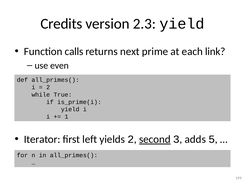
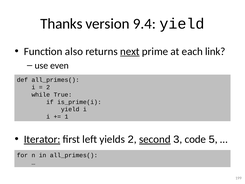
Credits: Credits -> Thanks (61, 24)
2.3: 2.3 -> 9.4 (144, 24)
calls: calls -> also (74, 51)
next underline: none -> present (130, 51)
Iterator underline: none -> present (42, 139)
adds: adds -> code (195, 139)
